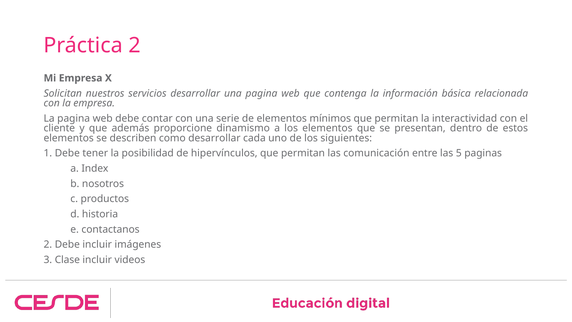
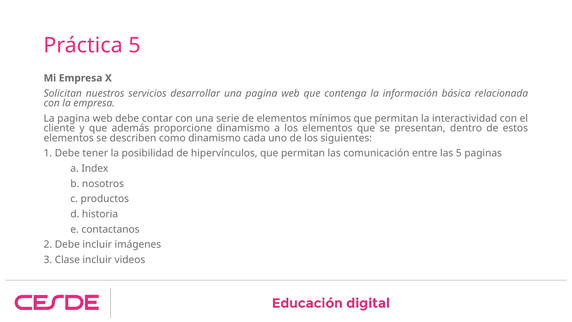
Práctica 2: 2 -> 5 (135, 46)
como desarrollar: desarrollar -> dinamismo (214, 138)
